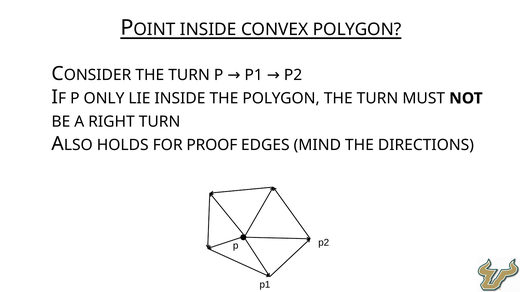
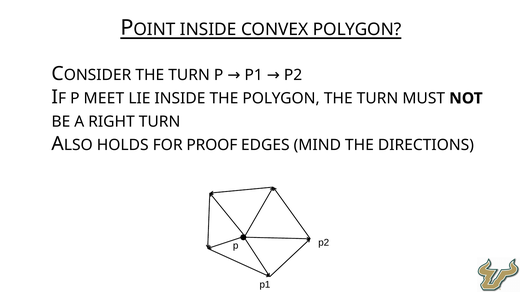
ONLY: ONLY -> MEET (104, 98)
